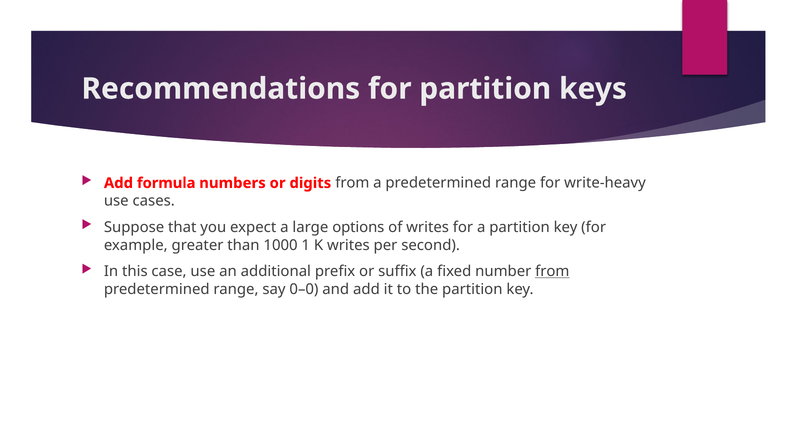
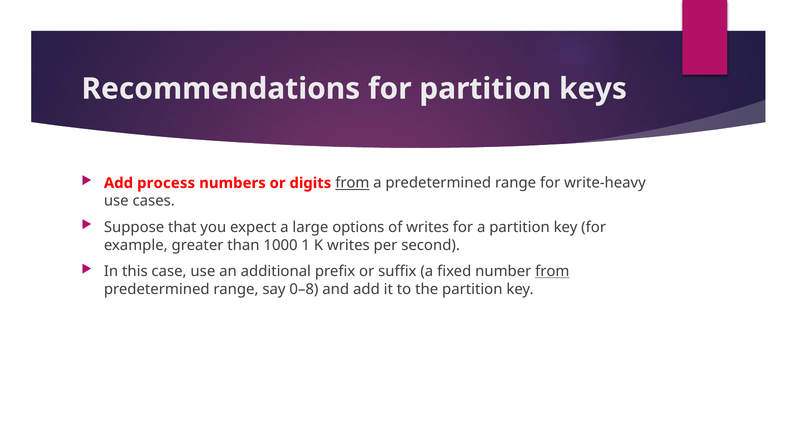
formula: formula -> process (166, 183)
from underline: none -> present (352, 183)
0–0: 0–0 -> 0–8 (304, 289)
